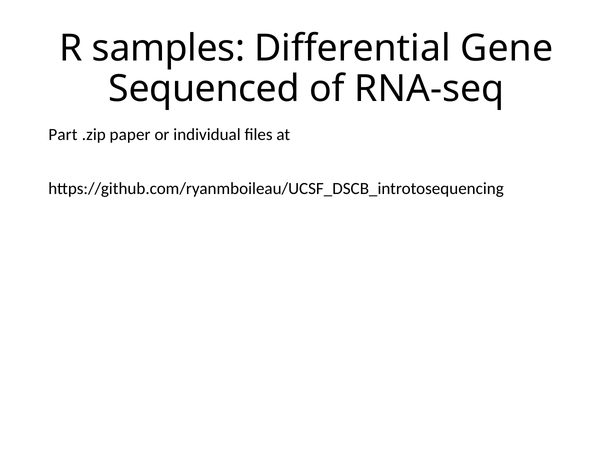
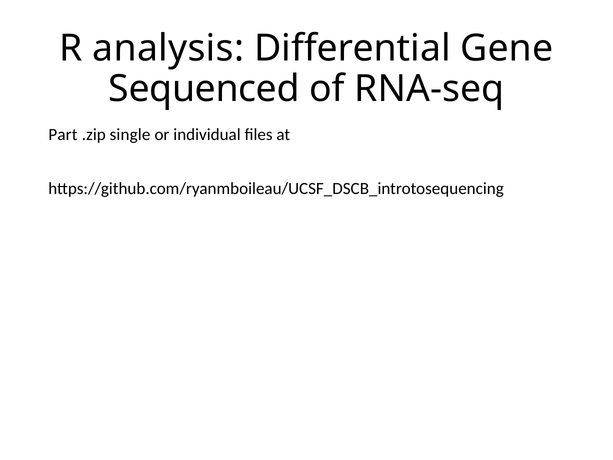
samples: samples -> analysis (168, 48)
paper: paper -> single (130, 135)
